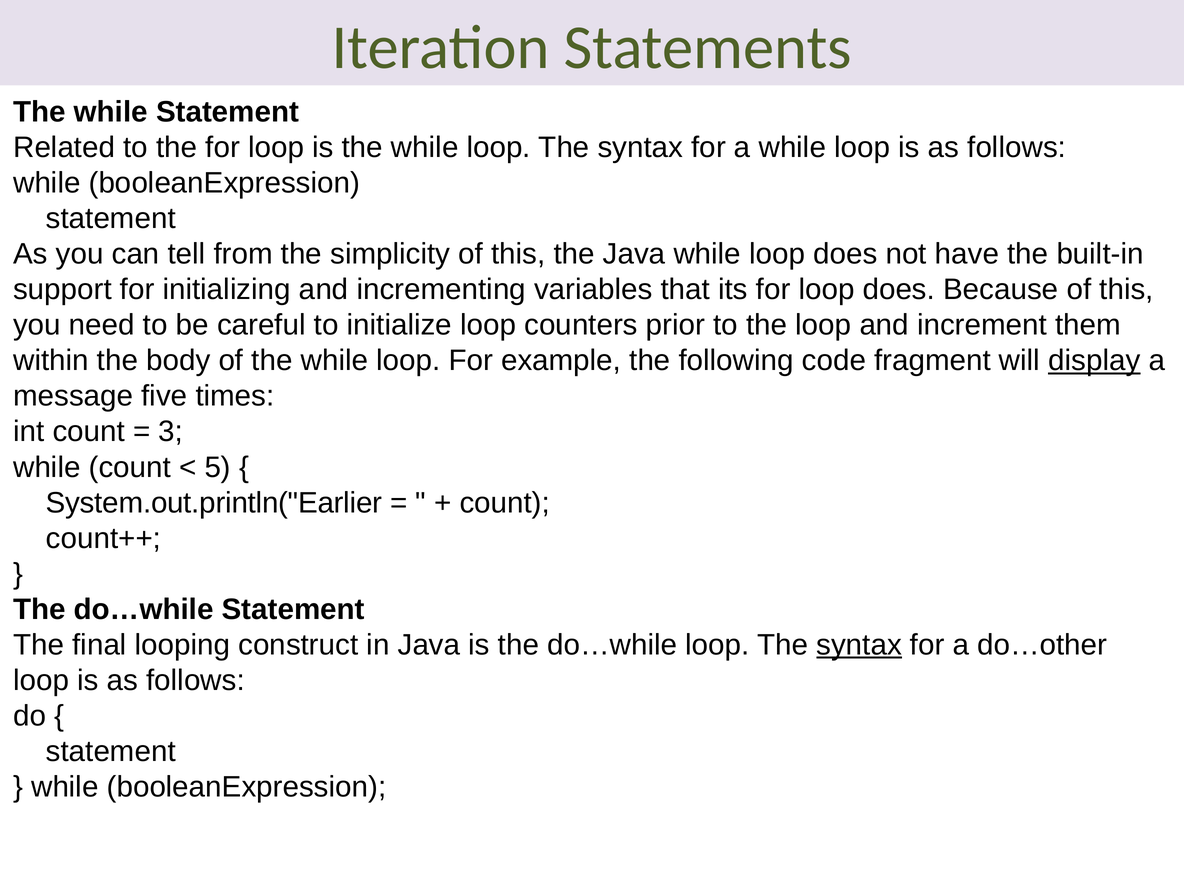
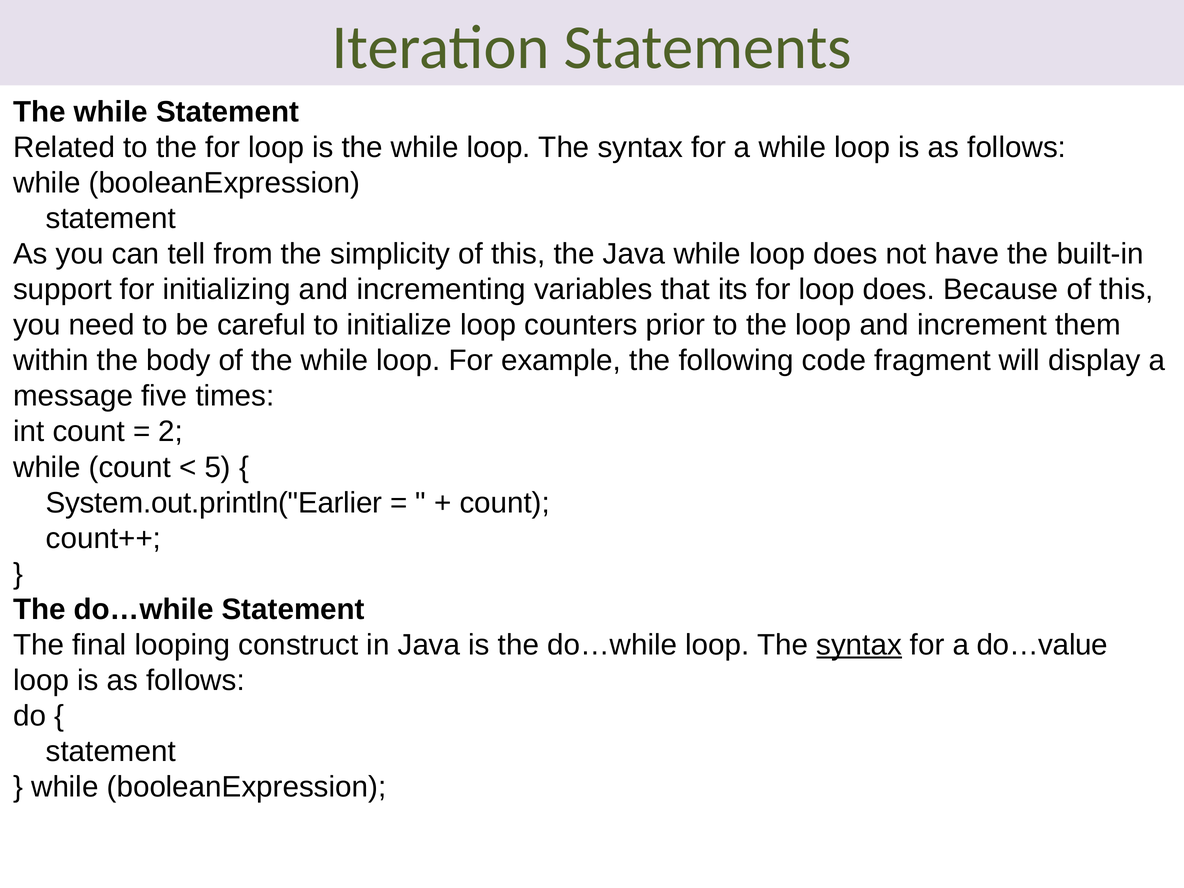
display underline: present -> none (1094, 361)
3: 3 -> 2 (171, 432)
do…other: do…other -> do…value (1042, 645)
